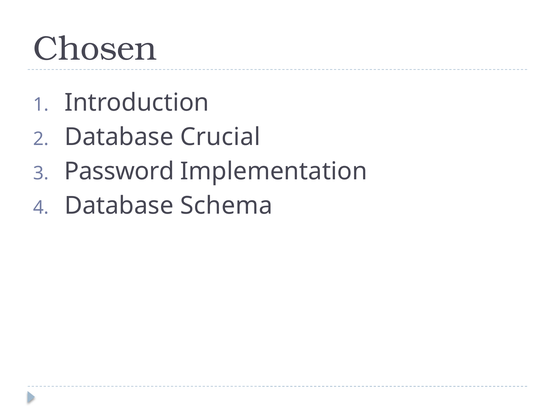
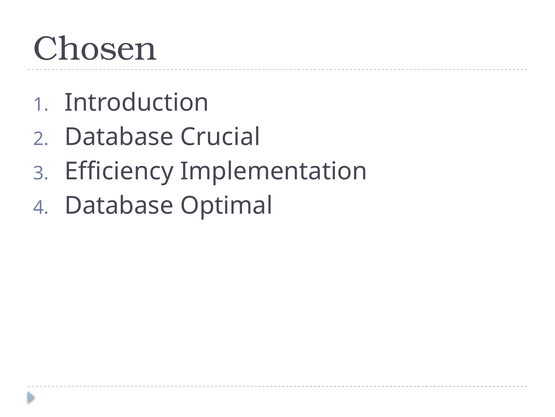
Password: Password -> Efficiency (119, 171)
Schema: Schema -> Optimal (226, 205)
